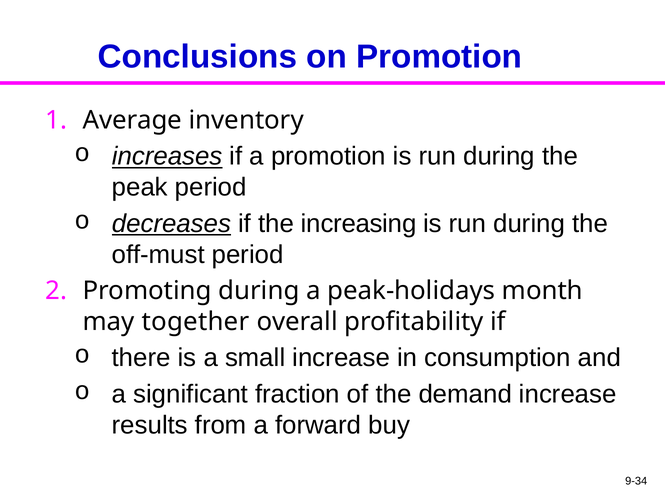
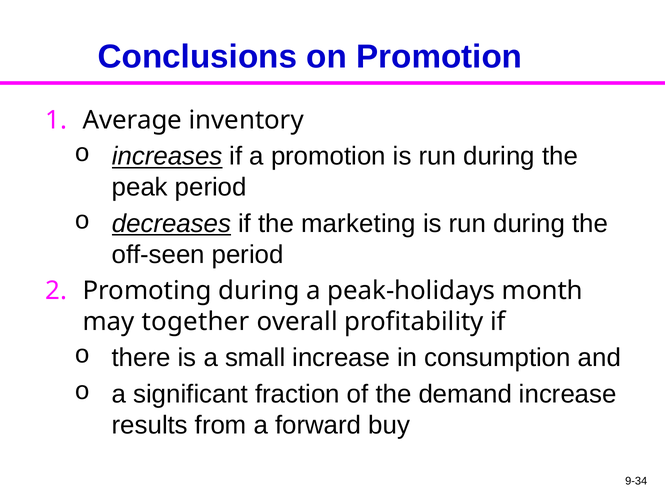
increasing: increasing -> marketing (358, 224)
off-must: off-must -> off-seen (158, 255)
